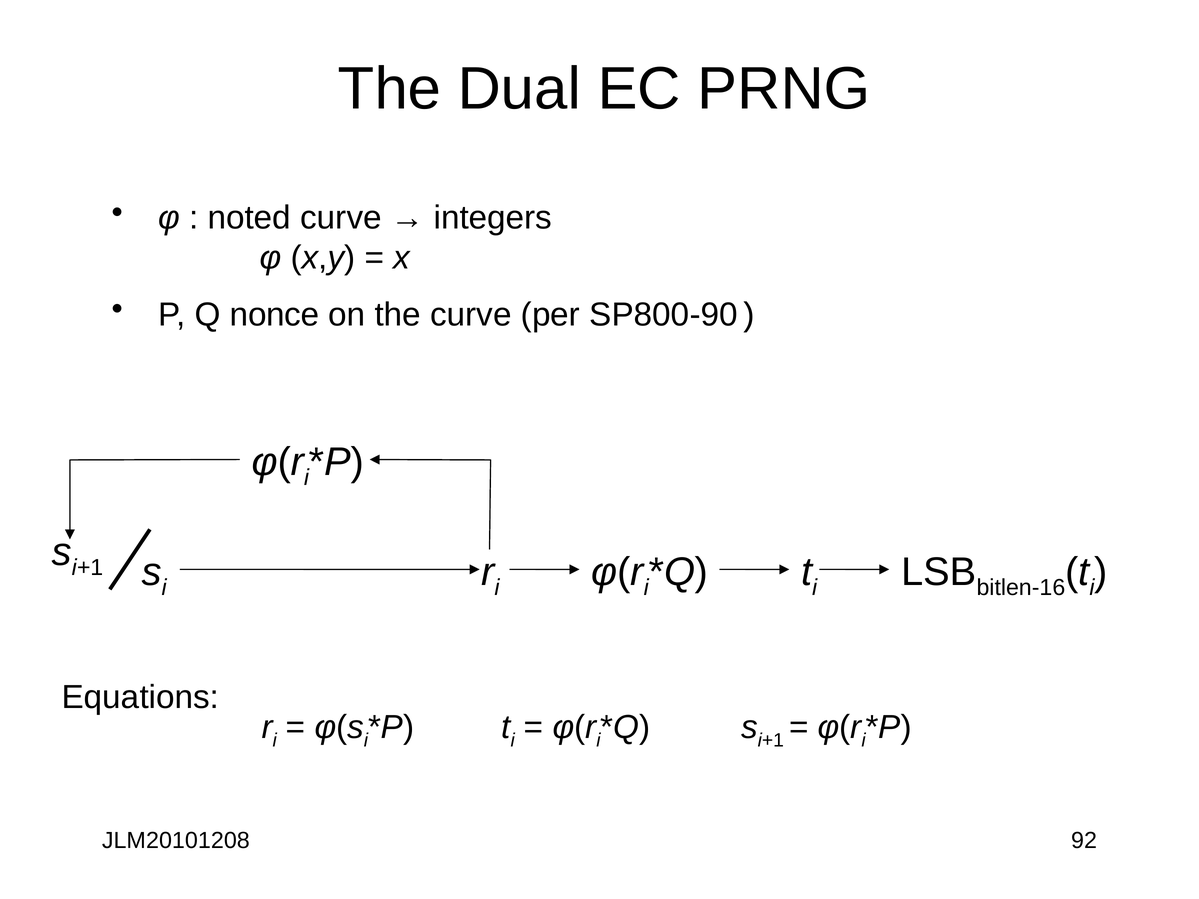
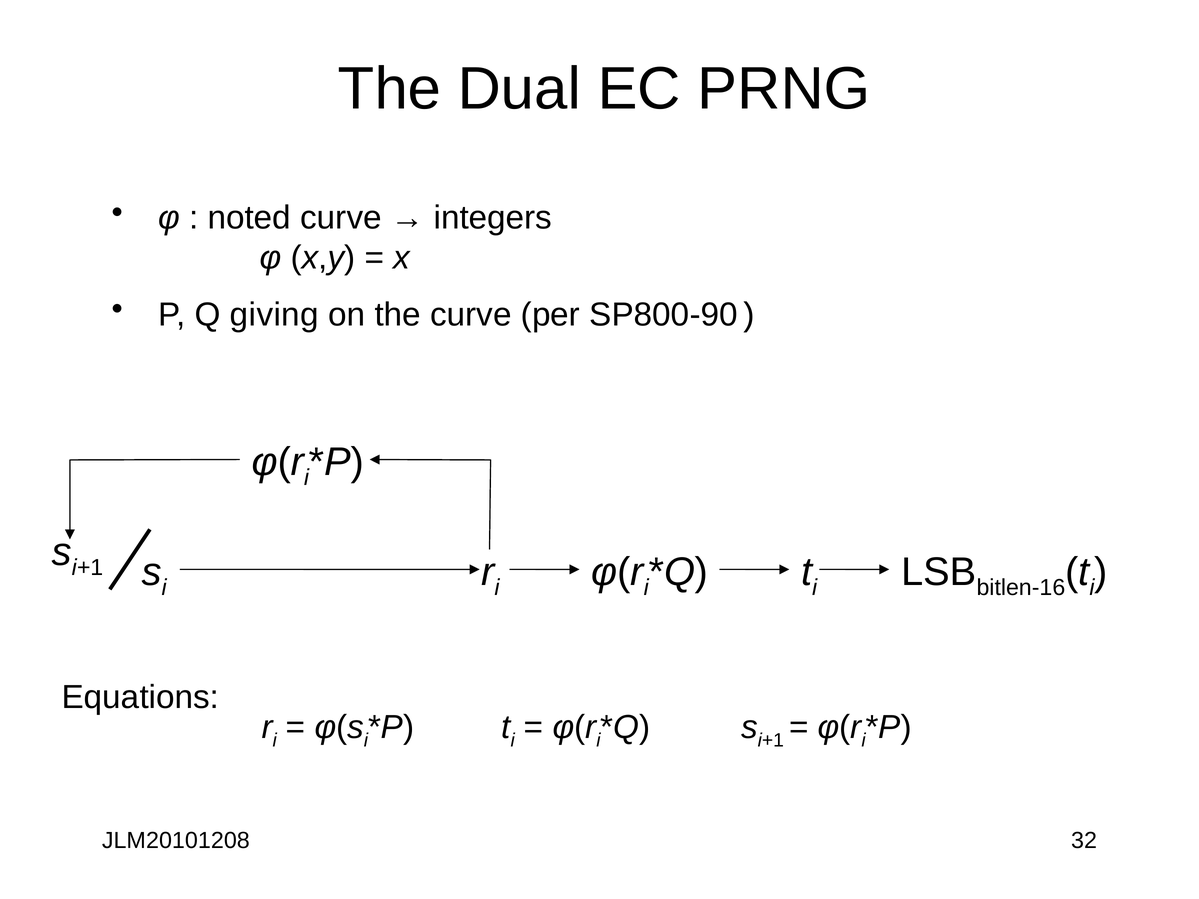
nonce: nonce -> giving (274, 315)
92: 92 -> 32 (1084, 841)
